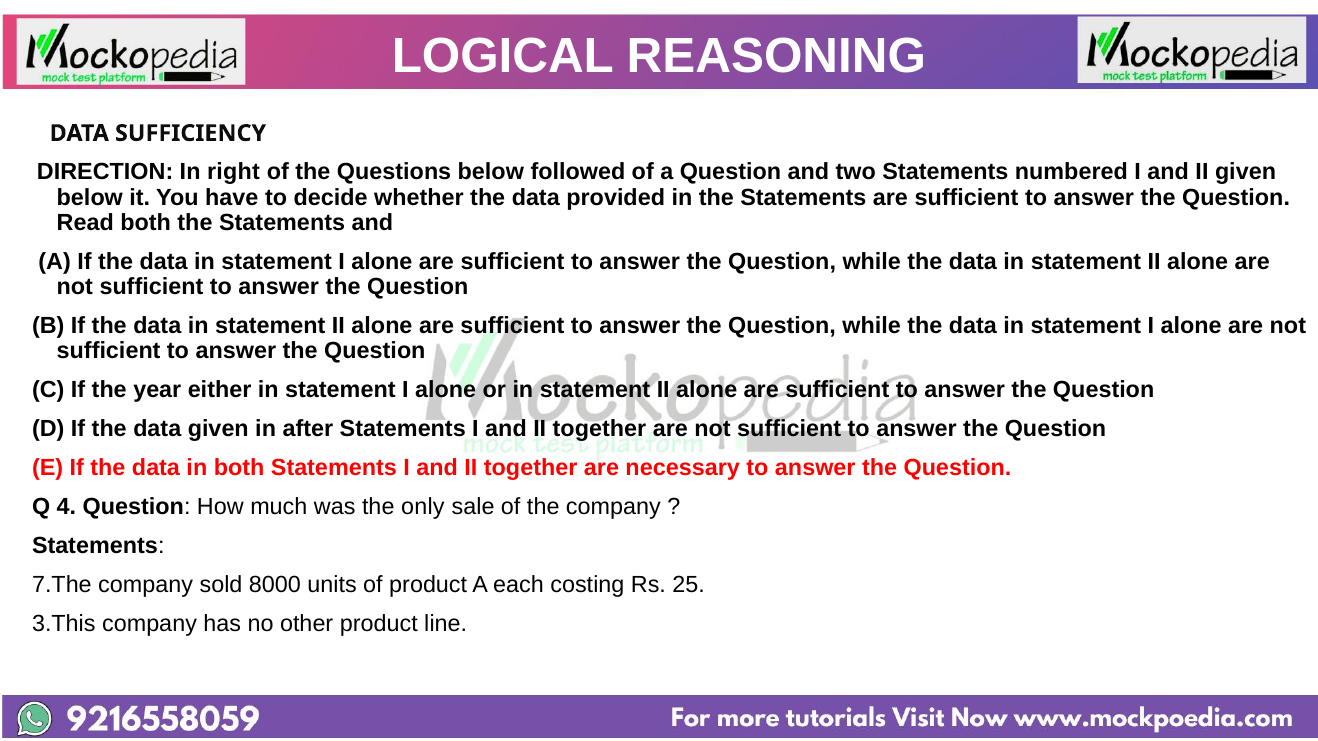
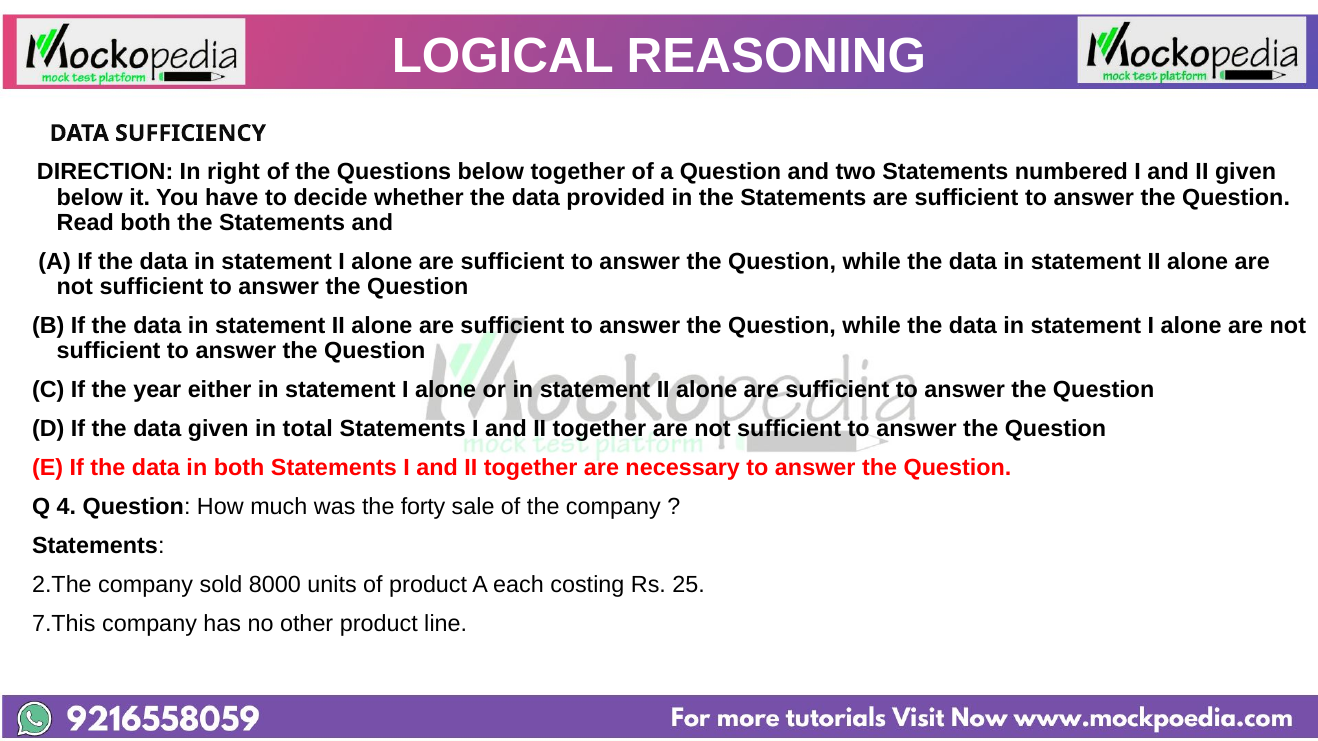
below followed: followed -> together (578, 172)
after: after -> total (308, 429)
only: only -> forty (423, 507)
7.The: 7.The -> 2.The (62, 585)
3.This: 3.This -> 7.This (64, 624)
